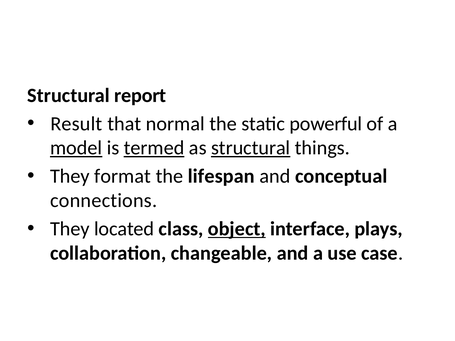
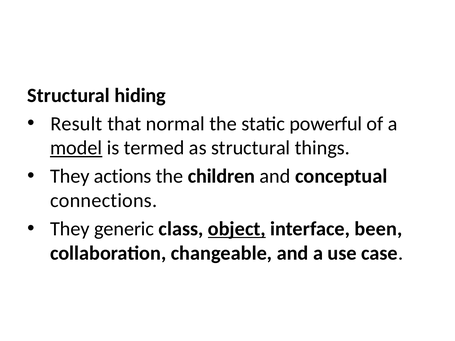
report: report -> hiding (140, 95)
termed underline: present -> none (154, 148)
structural underline: present -> none (251, 148)
format: format -> actions (123, 176)
lifespan: lifespan -> children (221, 176)
located: located -> generic (124, 229)
plays: plays -> been (378, 229)
